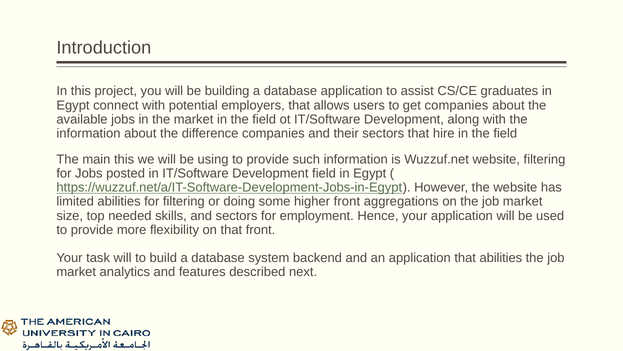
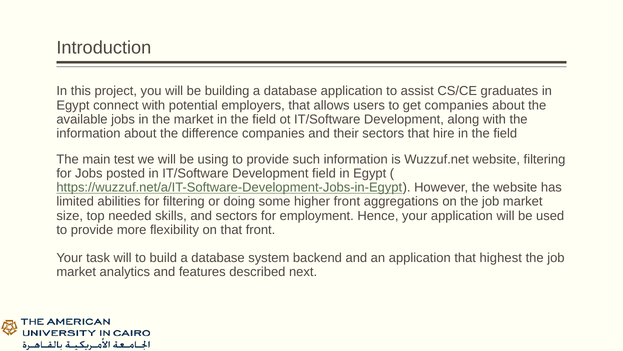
main this: this -> test (124, 159)
that abilities: abilities -> highest (501, 257)
